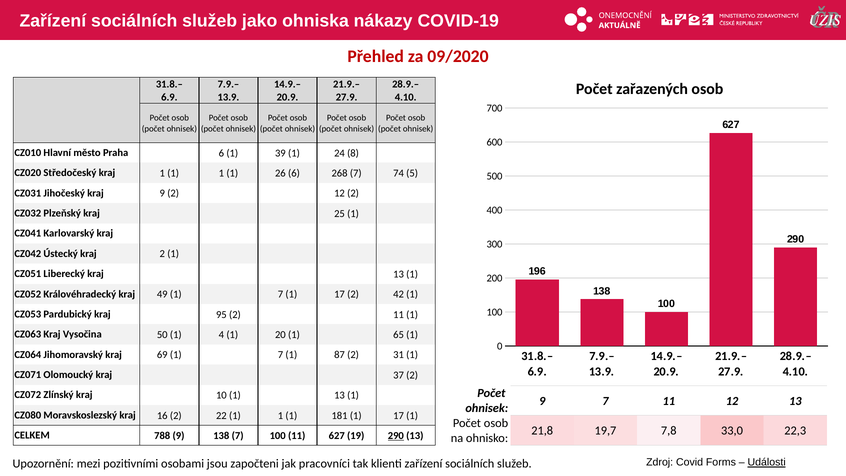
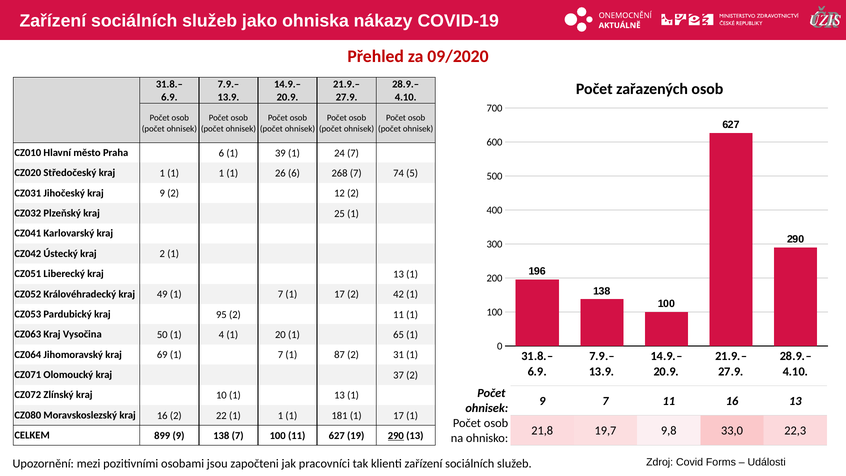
24 8: 8 -> 7 (353, 153)
11 12: 12 -> 16 (732, 401)
7,8: 7,8 -> 9,8 (669, 430)
788: 788 -> 899 (162, 436)
Události underline: present -> none (767, 462)
